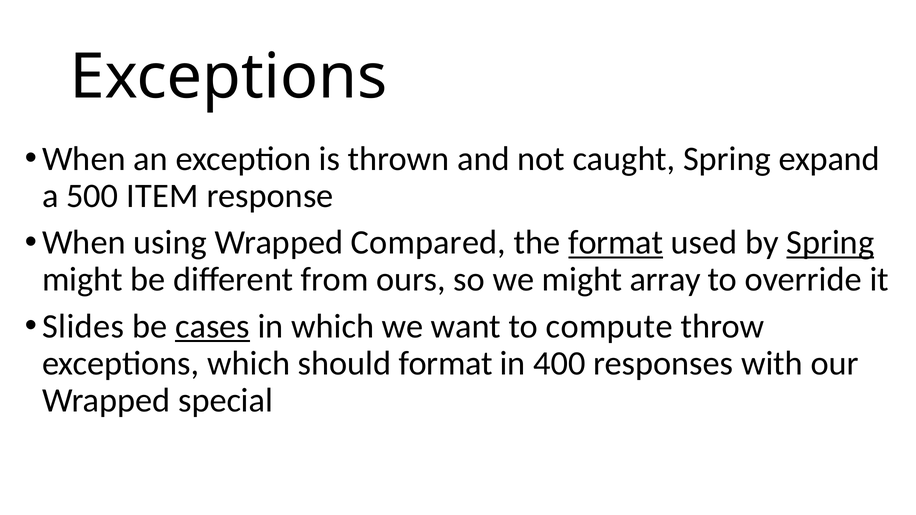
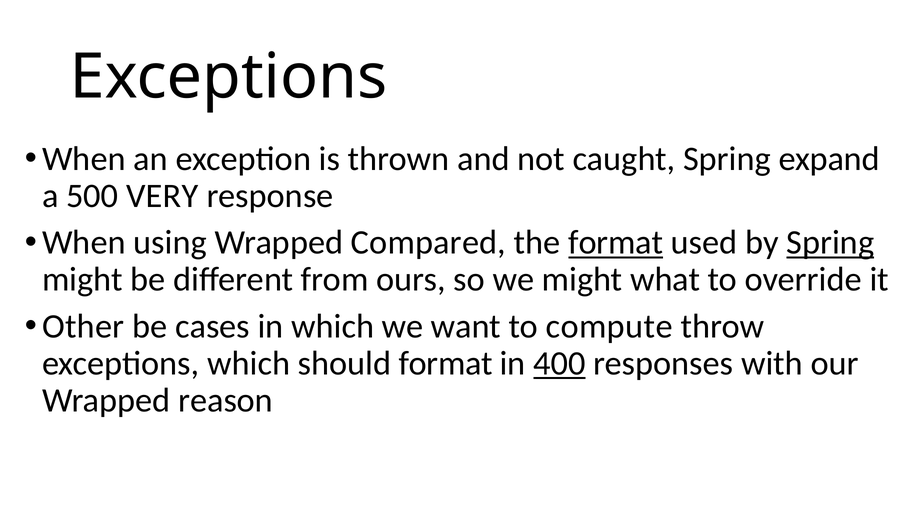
ITEM: ITEM -> VERY (162, 196)
array: array -> what (665, 280)
Slides: Slides -> Other (83, 326)
cases underline: present -> none (213, 326)
400 underline: none -> present (559, 364)
special: special -> reason (226, 401)
